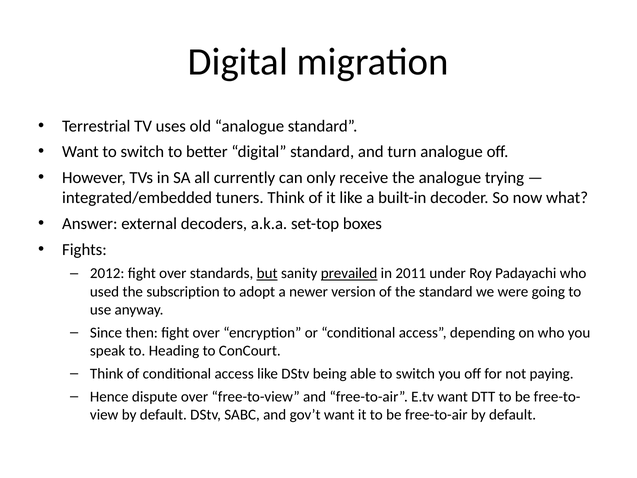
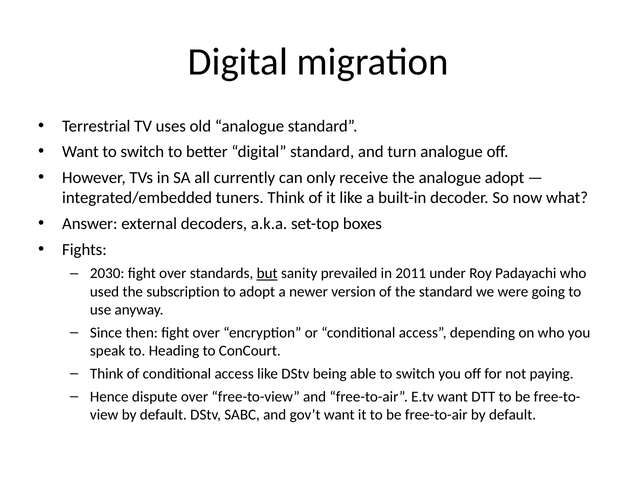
analogue trying: trying -> adopt (505, 178)
2012: 2012 -> 2030 (107, 273)
prevailed underline: present -> none (349, 273)
